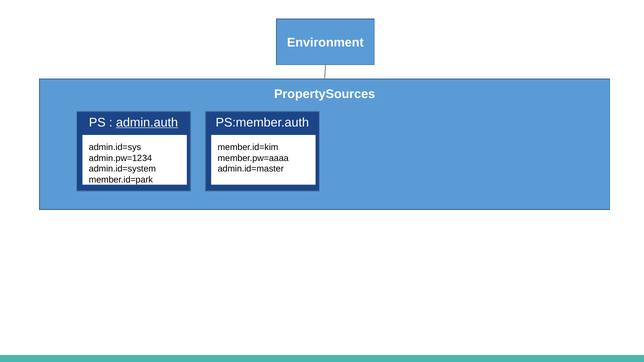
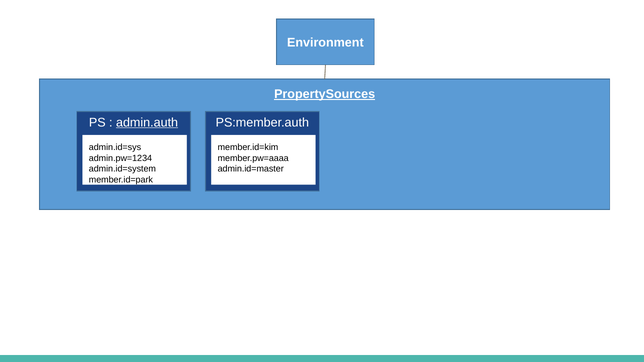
PropertySources underline: none -> present (325, 94)
